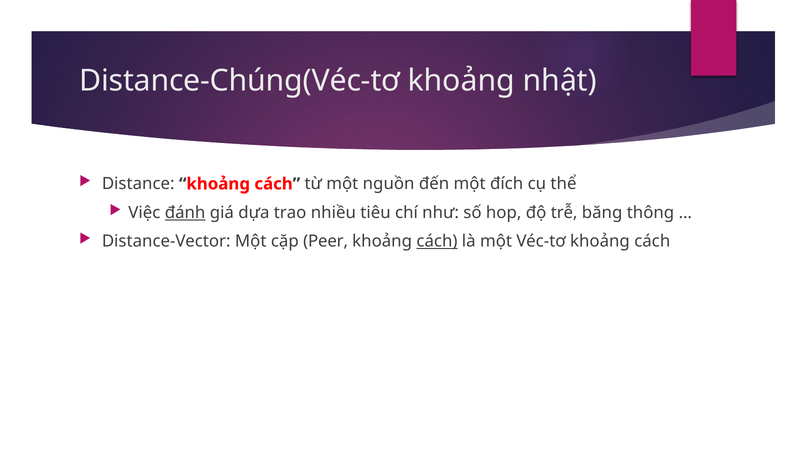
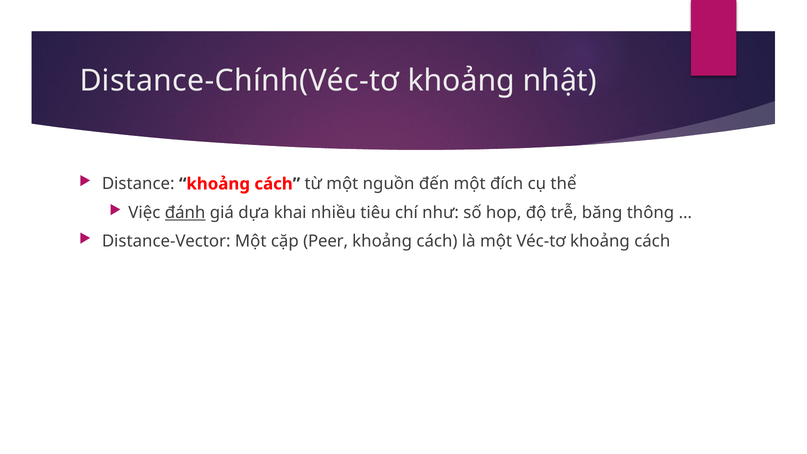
Distance-Chúng(Véc-tơ: Distance-Chúng(Véc-tơ -> Distance-Chính(Véc-tơ (239, 81)
trao: trao -> khai (290, 213)
cách underline: present -> none (437, 241)
